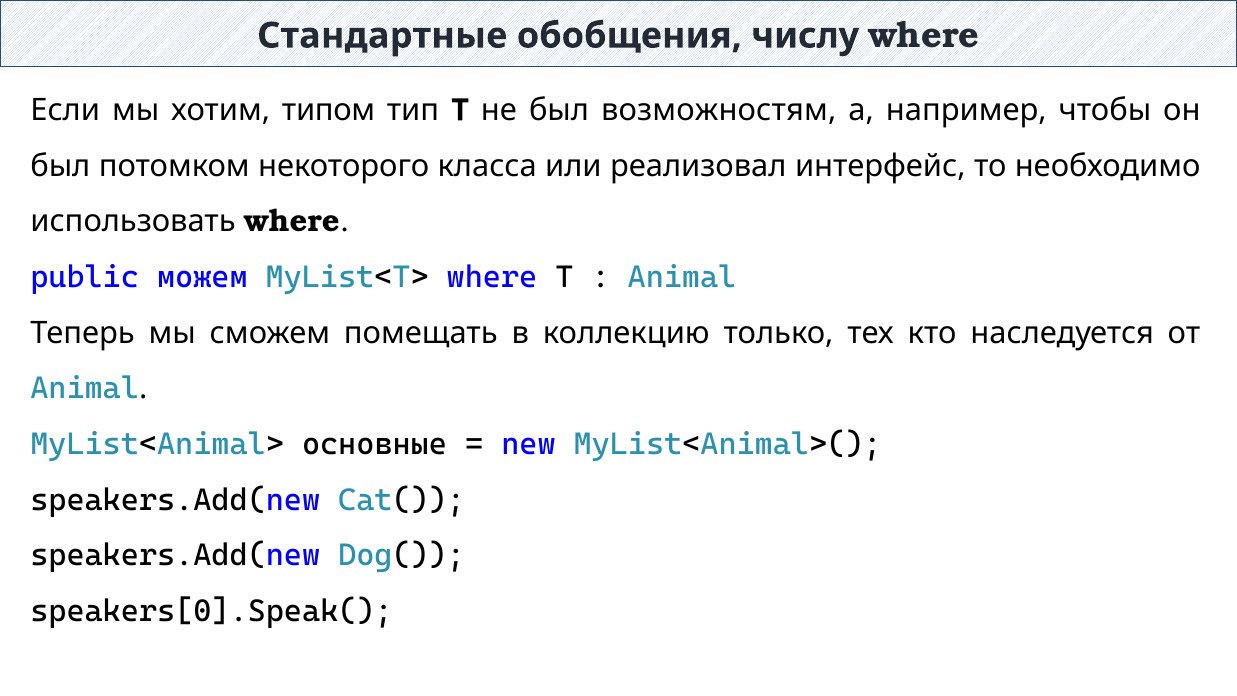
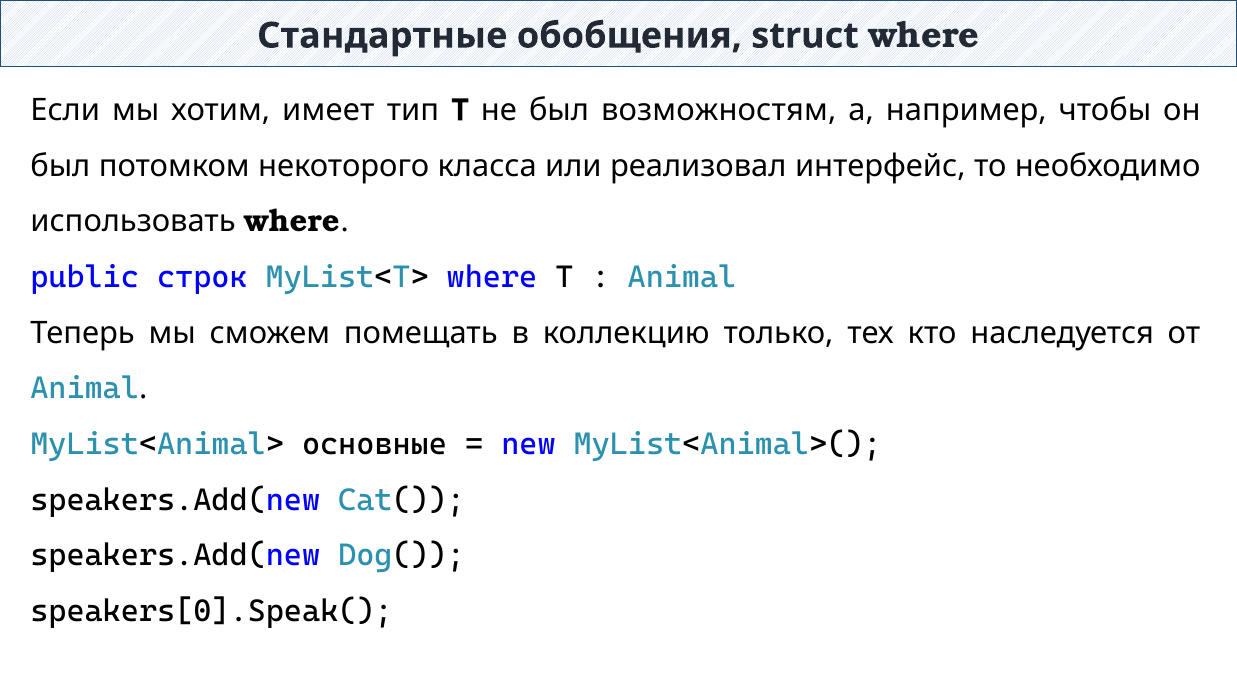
числу: числу -> struct (805, 36)
типом: типом -> имеет (328, 110)
можем: можем -> строк (202, 277)
